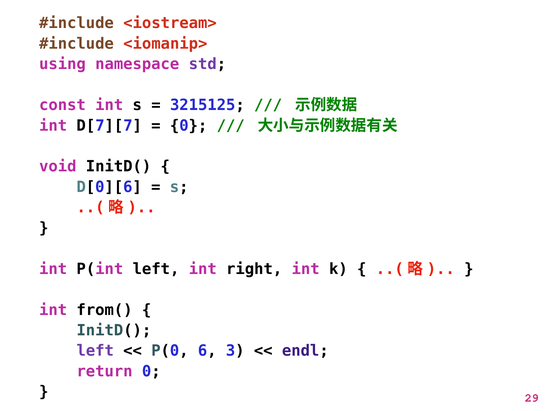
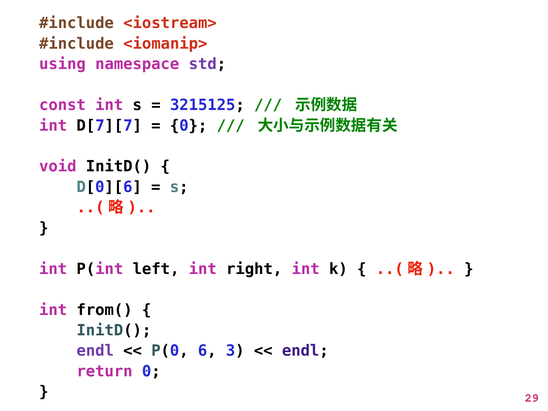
left: left -> endl (95, 351)
